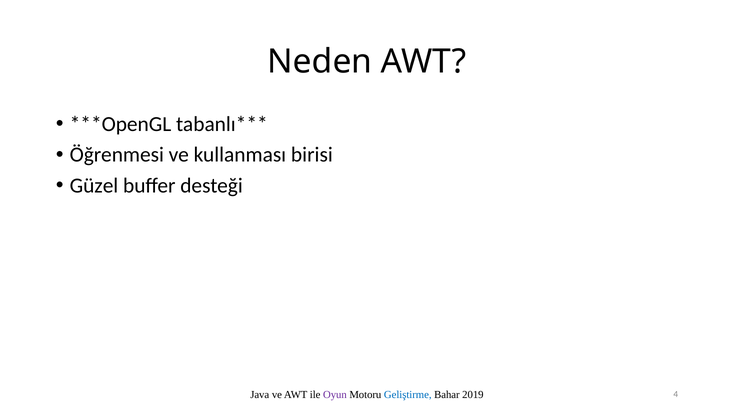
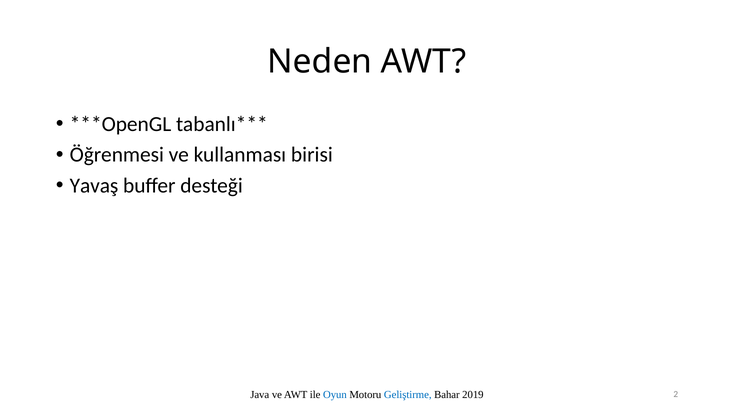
Güzel: Güzel -> Yavaş (94, 186)
Oyun colour: purple -> blue (335, 394)
4: 4 -> 2 (676, 394)
